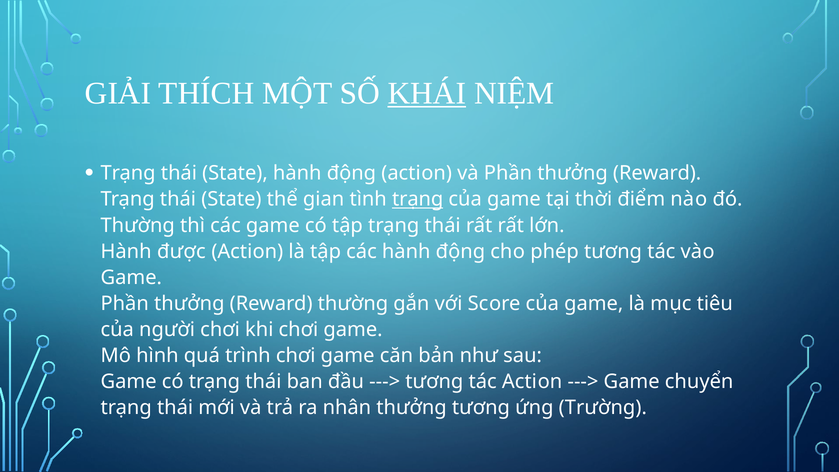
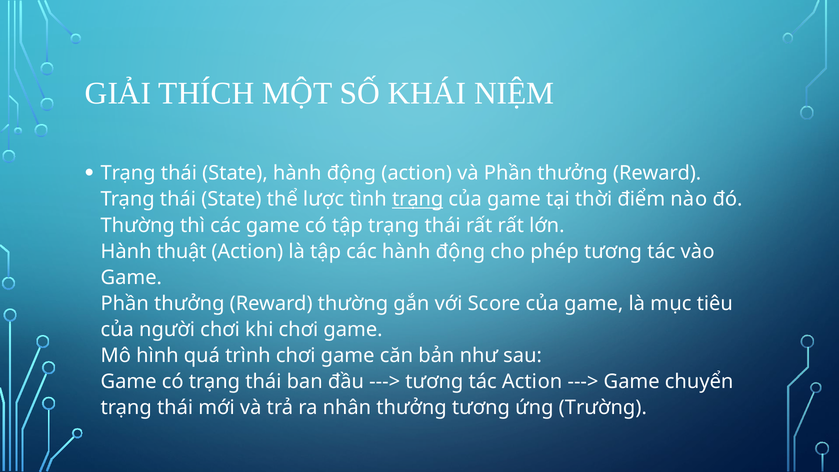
KHÁI underline: present -> none (427, 93)
gian: gian -> lược (324, 199)
được: được -> thuật (182, 251)
